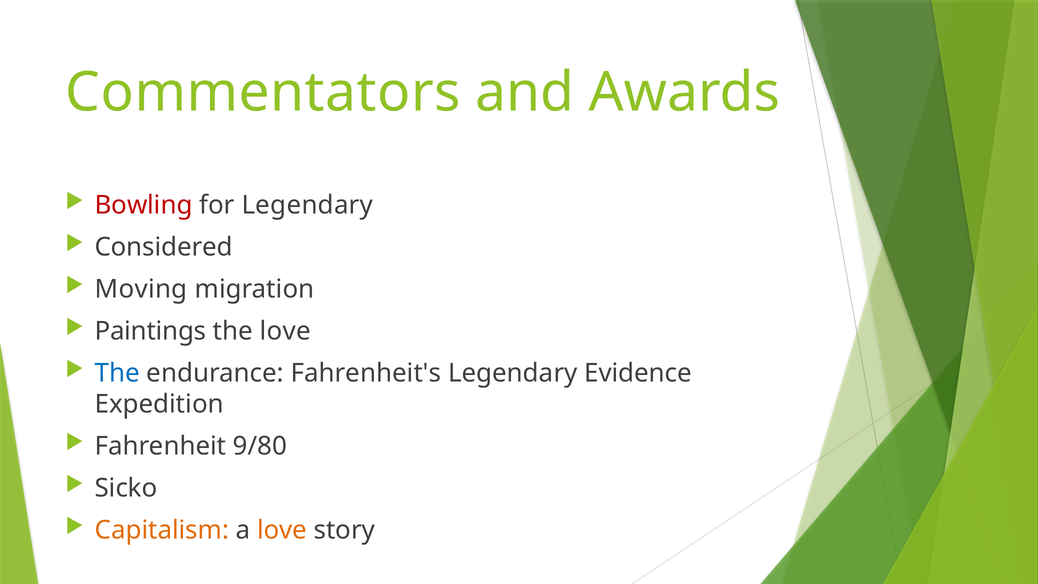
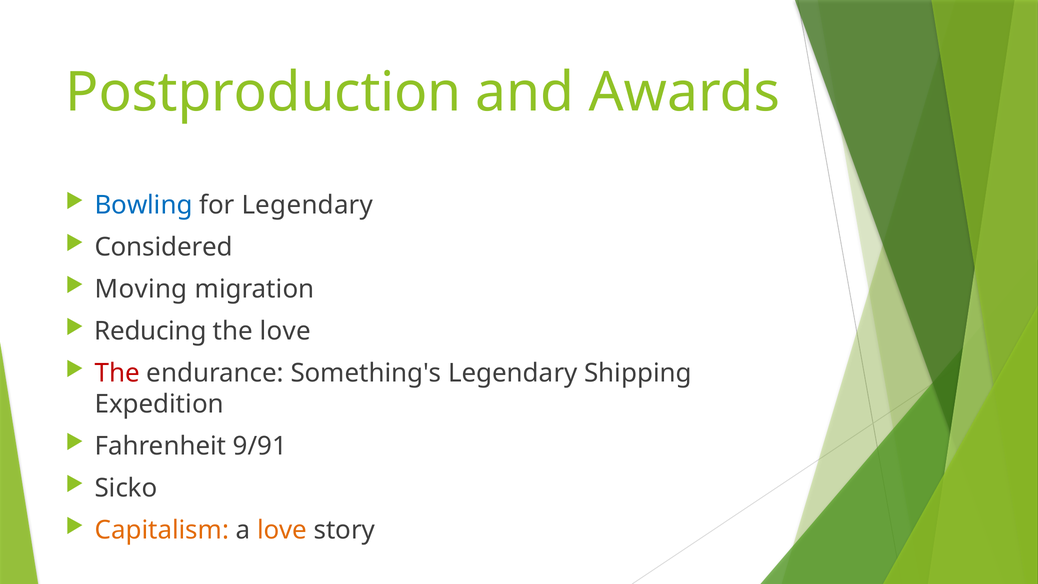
Commentators: Commentators -> Postproduction (263, 93)
Bowling colour: red -> blue (144, 205)
Paintings: Paintings -> Reducing (150, 331)
The colour: blue -> red (117, 373)
Fahrenheit's: Fahrenheit's -> Something's (366, 373)
Evidence: Evidence -> Shipping (638, 373)
9/80: 9/80 -> 9/91 (260, 446)
